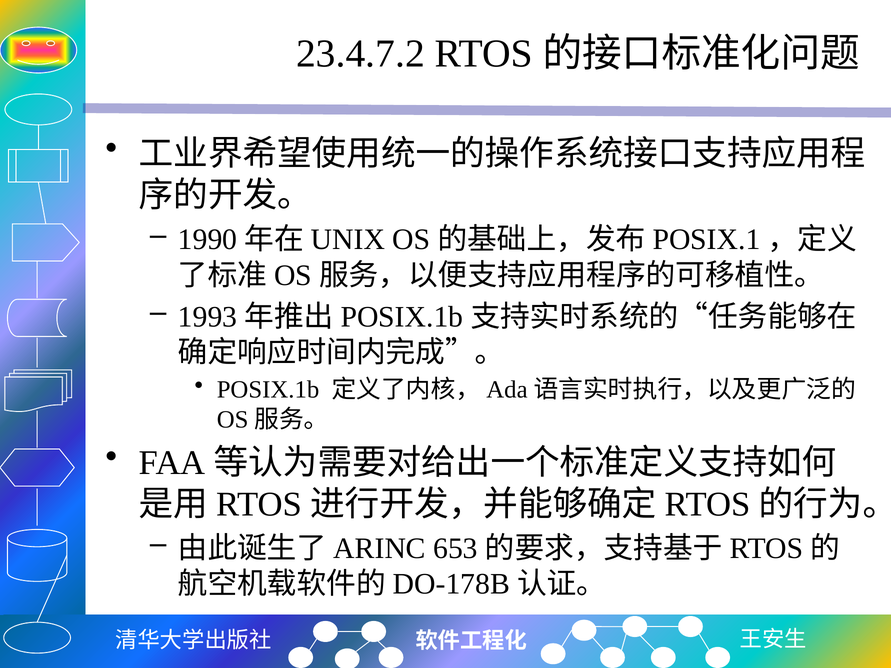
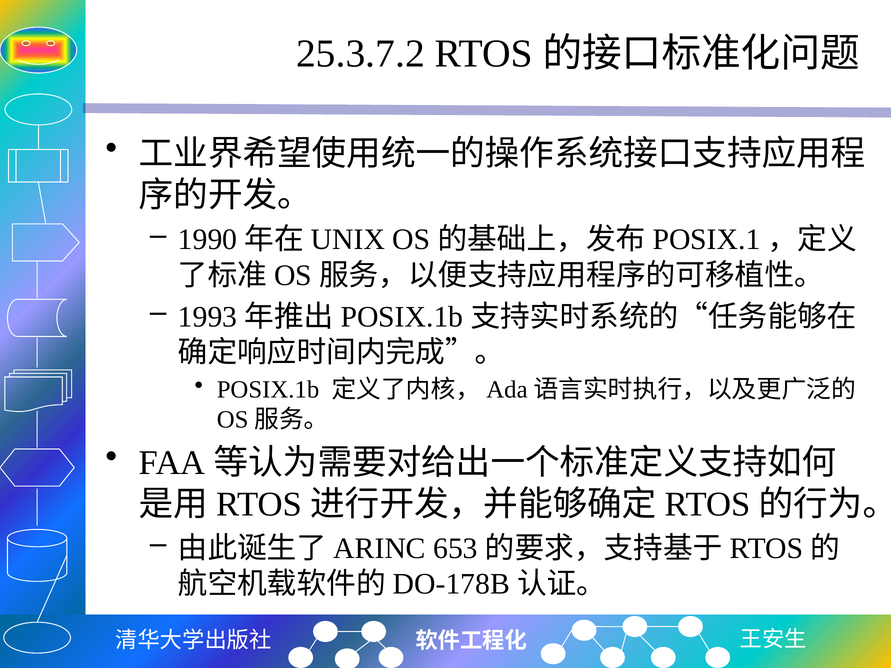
23.4.7.2: 23.4.7.2 -> 25.3.7.2 (360, 53)
